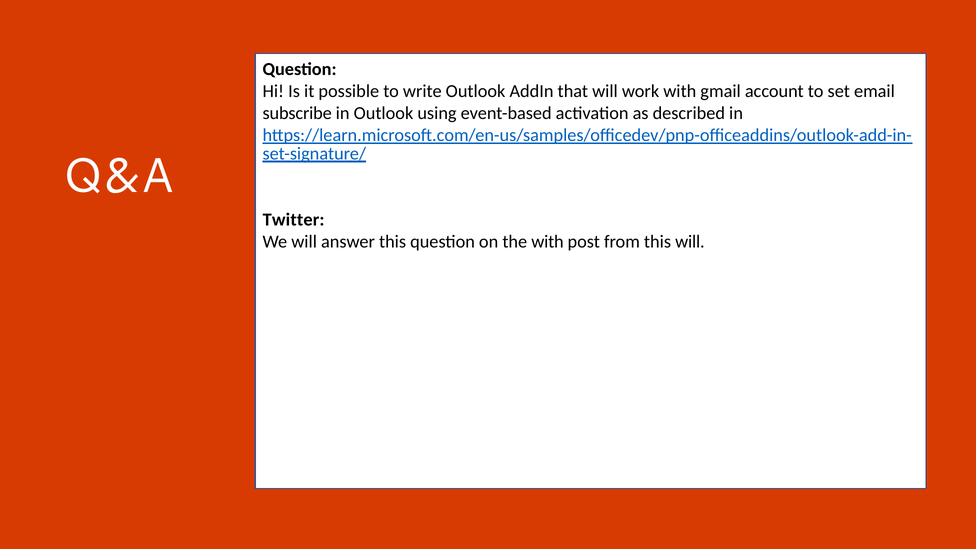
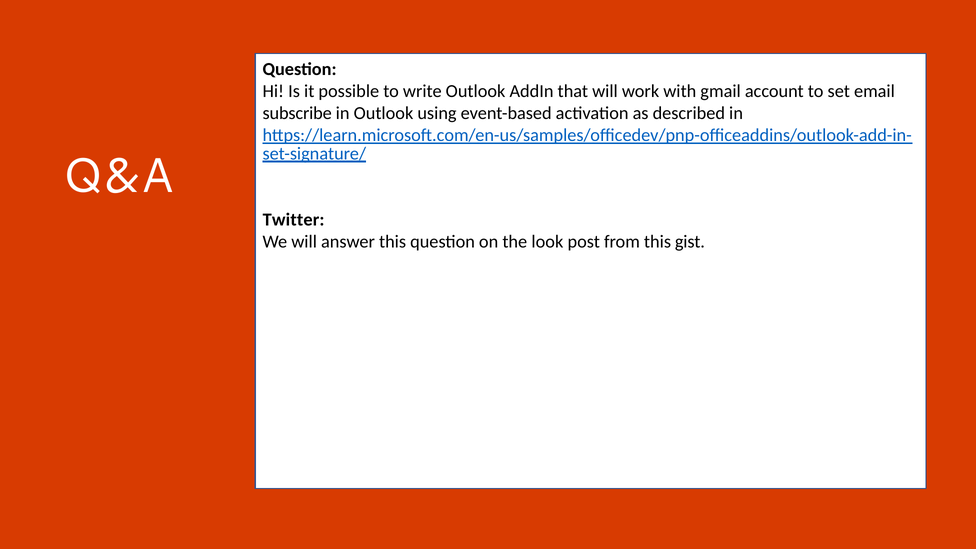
the with: with -> look (547, 242)
this will: will -> gist (690, 242)
